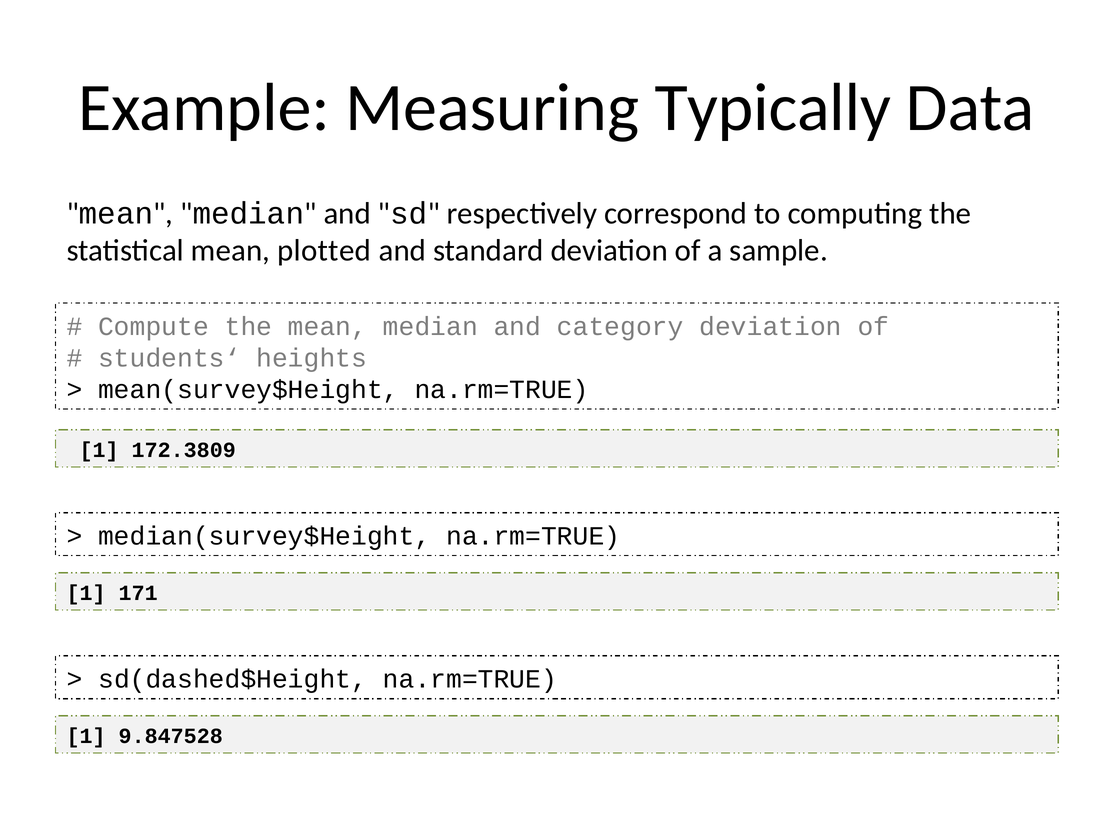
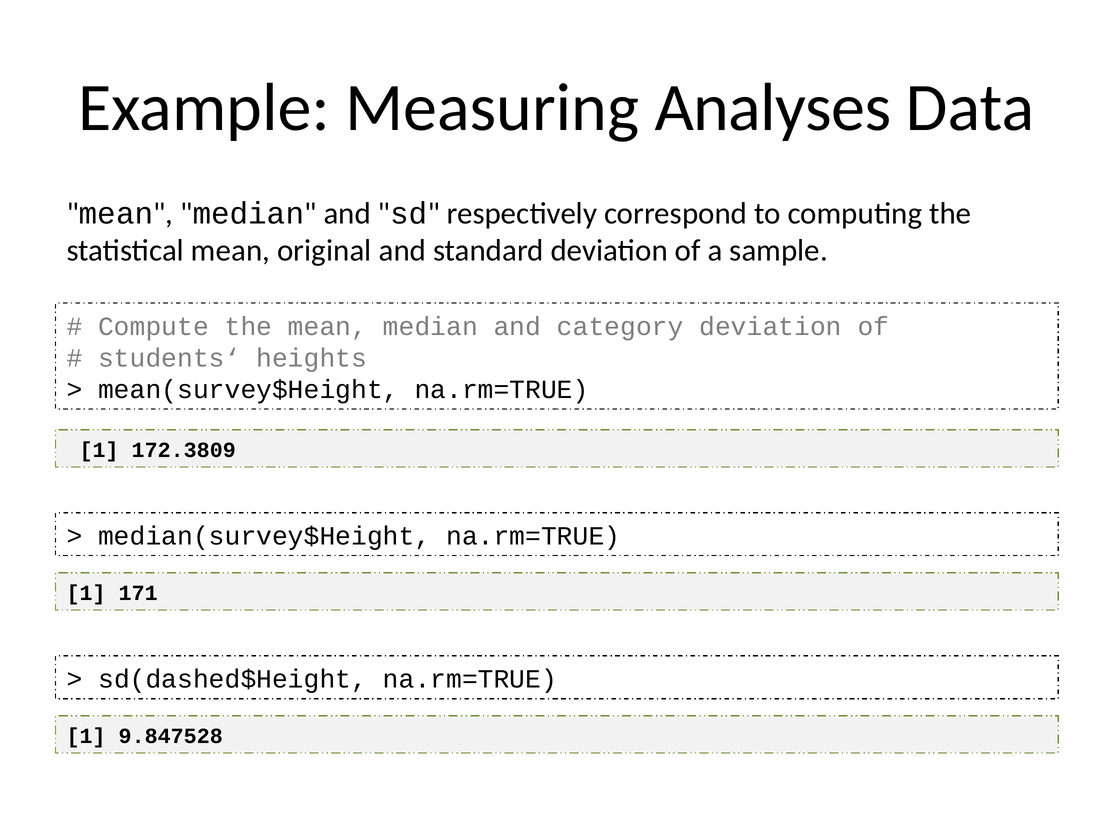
Typically: Typically -> Analyses (773, 108)
plotted: plotted -> original (324, 251)
